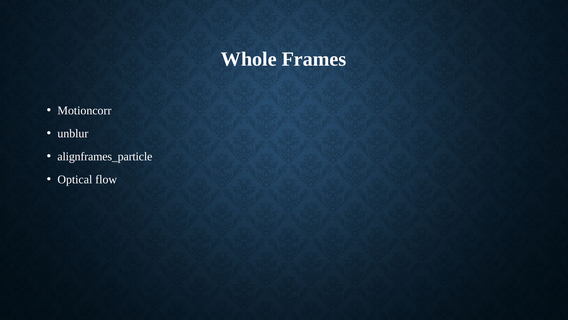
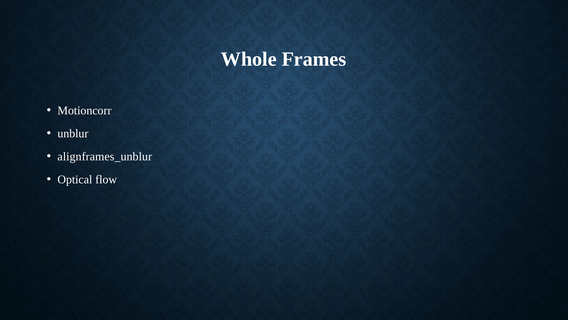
alignframes_particle: alignframes_particle -> alignframes_unblur (105, 156)
